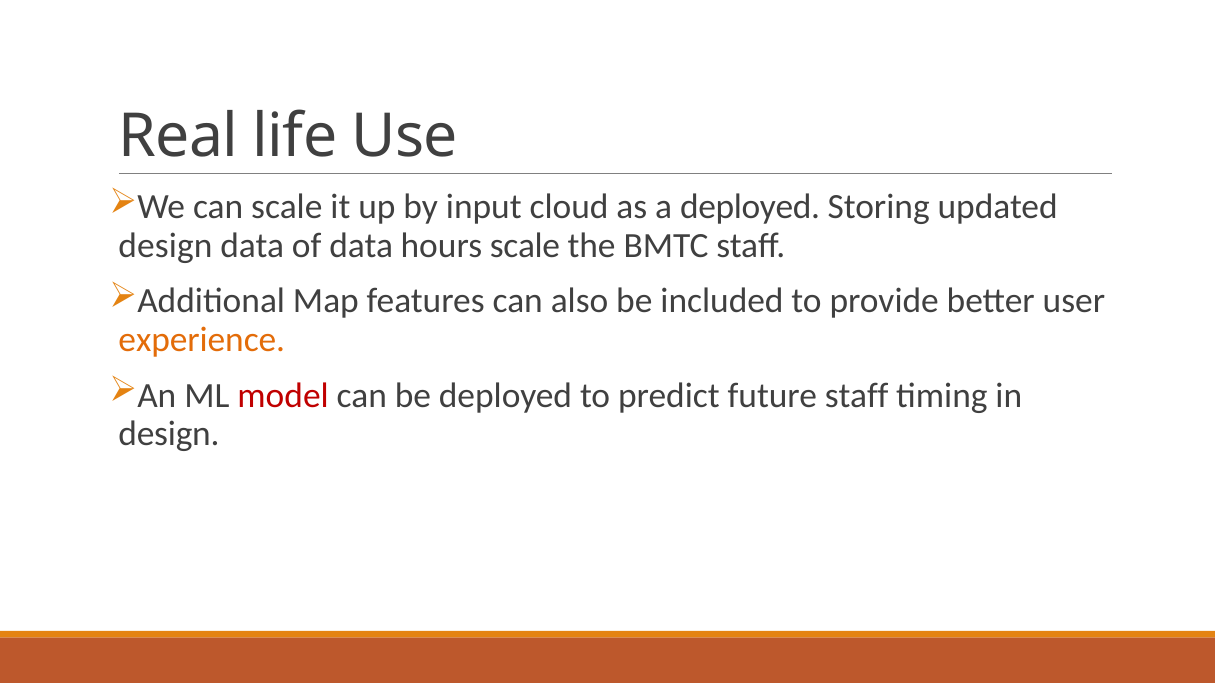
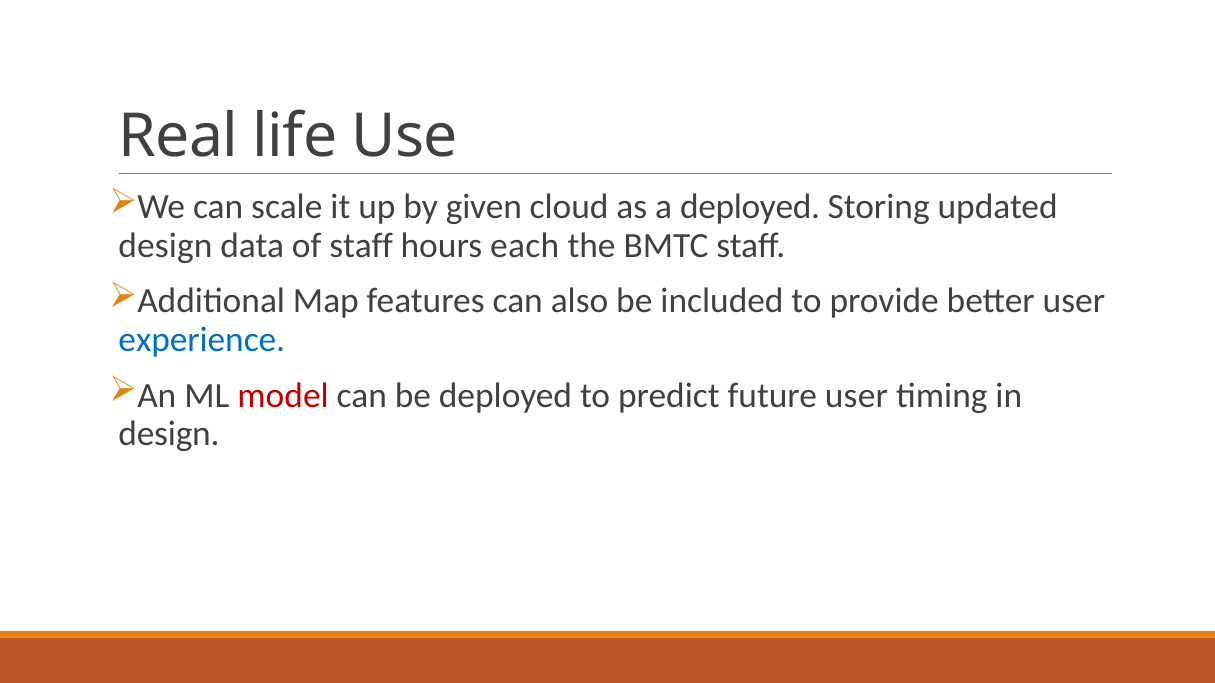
input: input -> given (484, 207)
of data: data -> staff (361, 246)
hours scale: scale -> each (525, 246)
experience colour: orange -> blue (202, 340)
future staff: staff -> user (856, 396)
